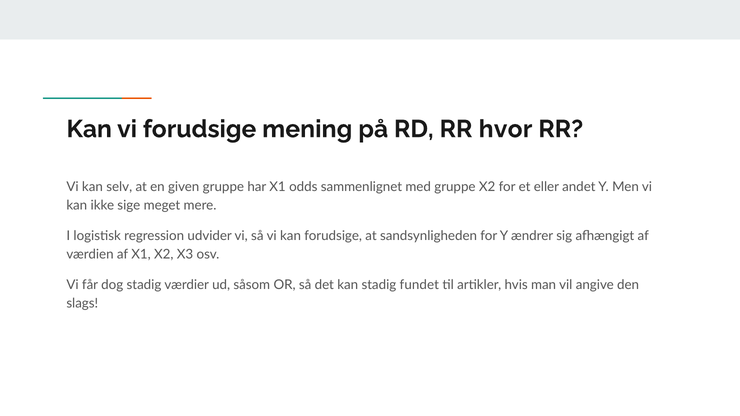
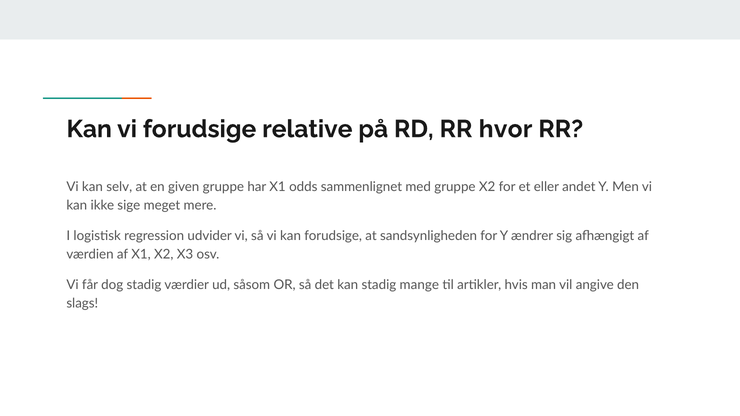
mening: mening -> relative (307, 129)
fundet: fundet -> mange (419, 285)
